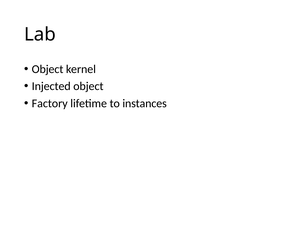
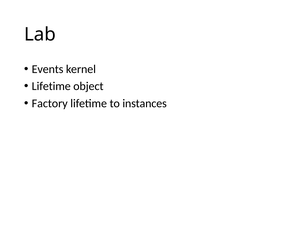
Object: Object -> Events (48, 69)
Injected: Injected -> Lifetime (51, 86)
